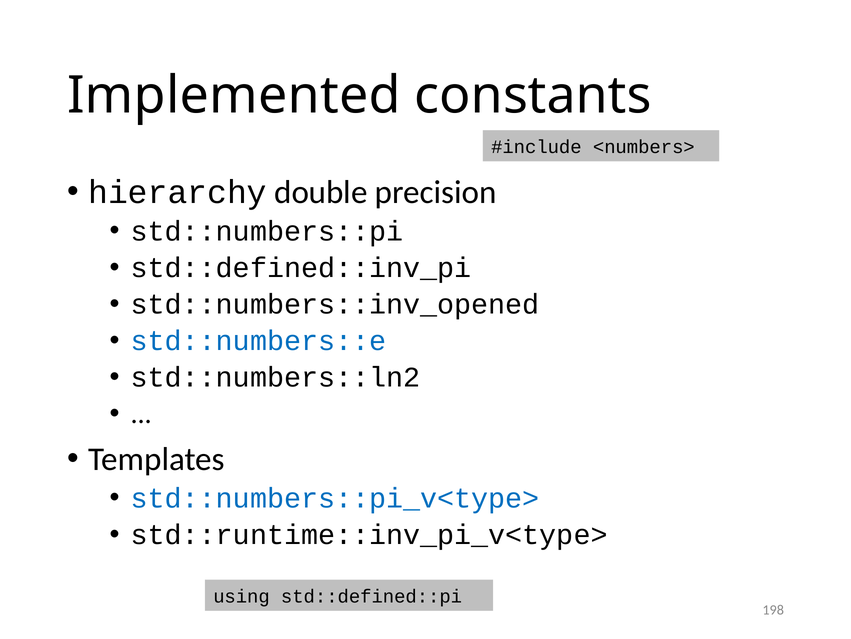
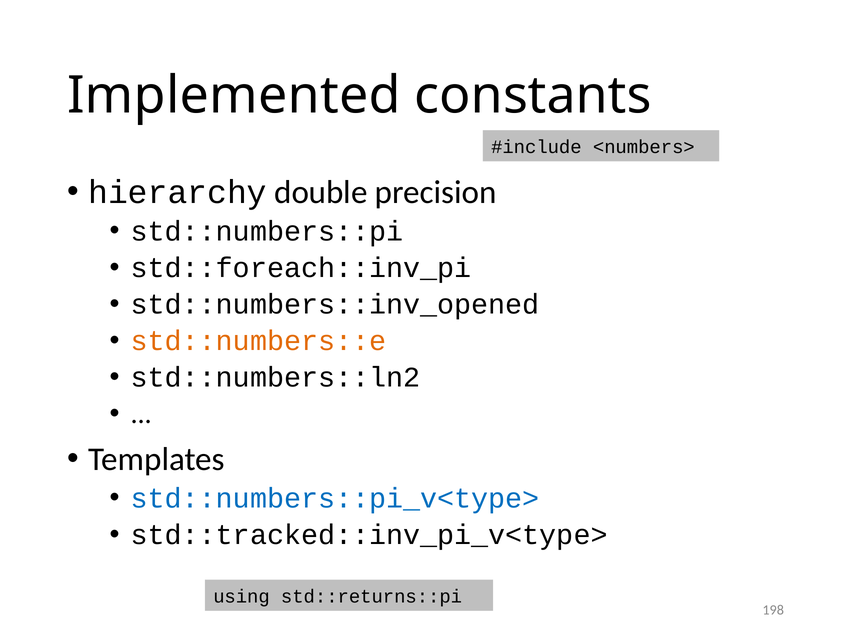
std::defined::inv_pi: std::defined::inv_pi -> std::foreach::inv_pi (301, 267)
std::numbers::e colour: blue -> orange (259, 341)
std::runtime::inv_pi_v<type>: std::runtime::inv_pi_v<type> -> std::tracked::inv_pi_v<type> (369, 534)
std::defined::pi: std::defined::pi -> std::returns::pi (372, 596)
